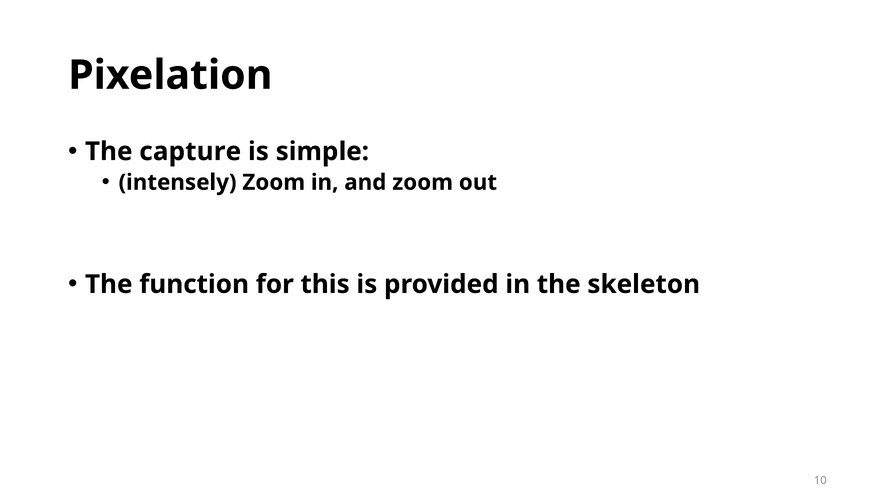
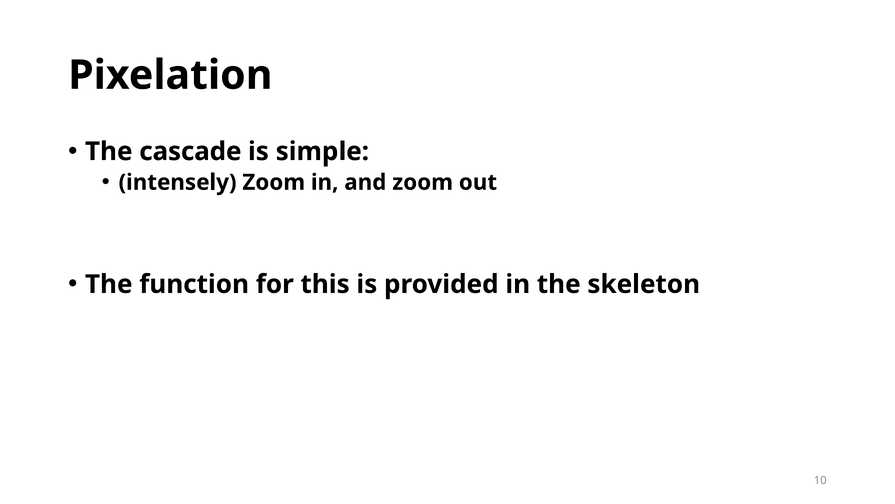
capture: capture -> cascade (190, 151)
